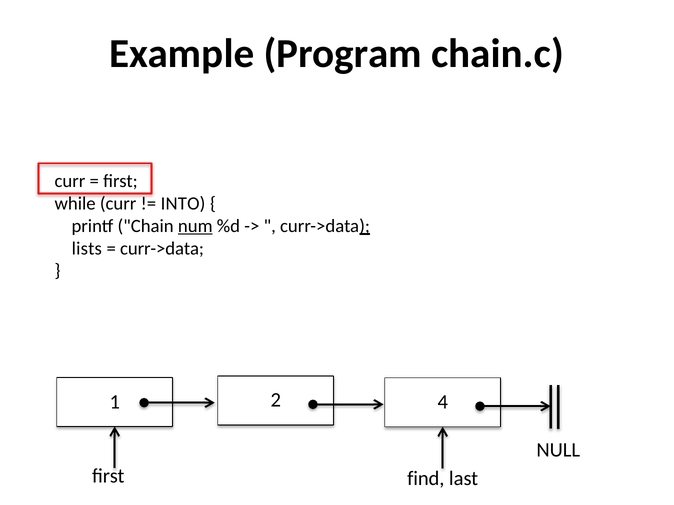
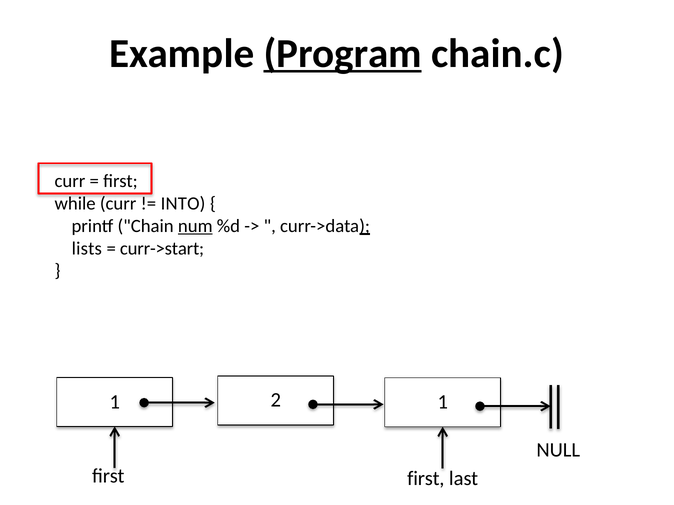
Program underline: none -> present (343, 53)
curr->data: curr->data -> curr->start (162, 249)
2 4: 4 -> 1 (443, 402)
find: find -> first (426, 479)
